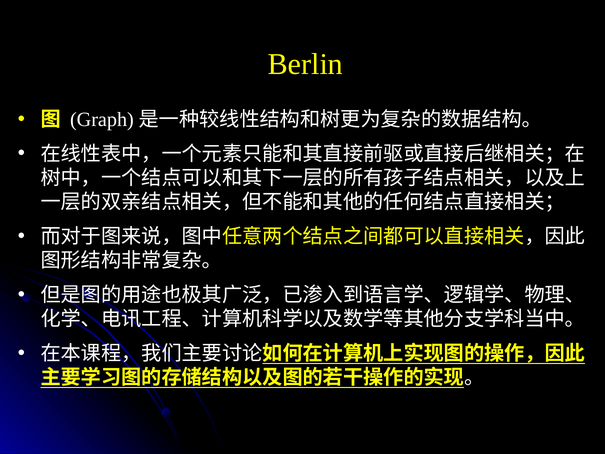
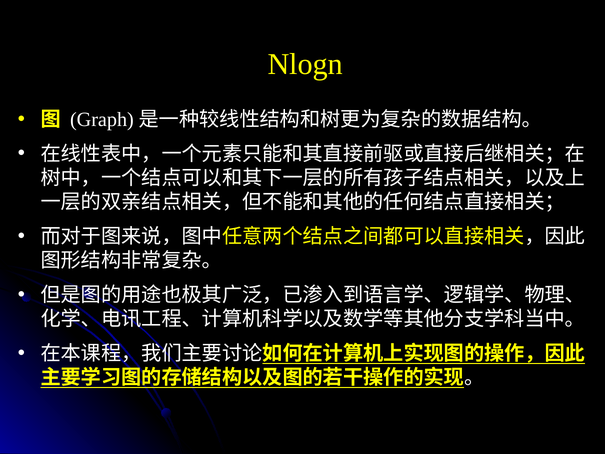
Berlin: Berlin -> Nlogn (305, 64)
